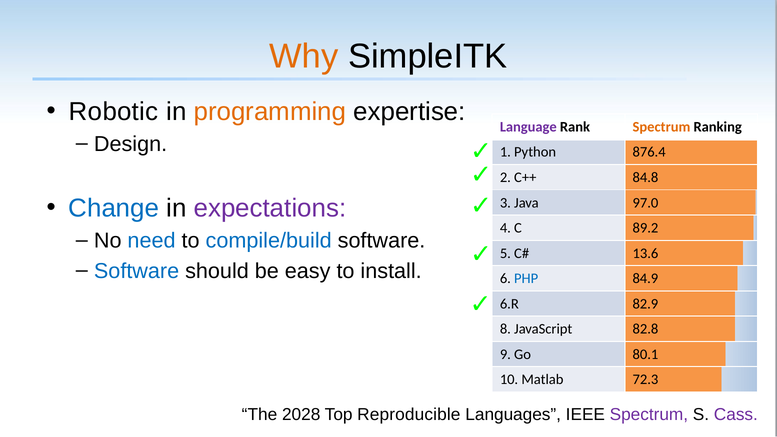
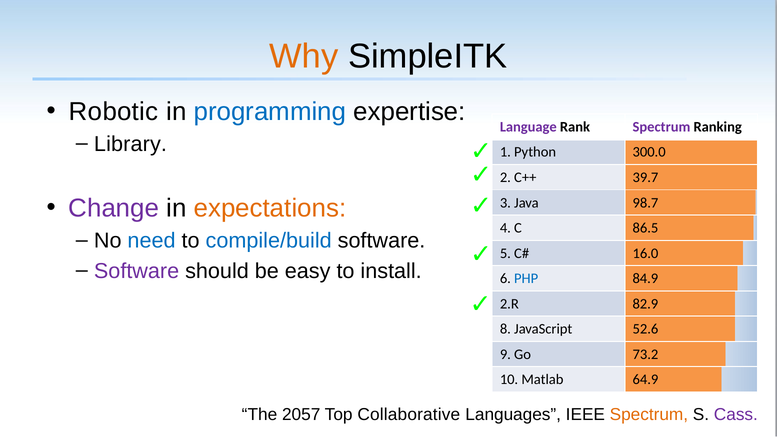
programming colour: orange -> blue (270, 112)
Spectrum colour: orange -> purple (662, 127)
Design: Design -> Library (130, 144)
876.4: 876.4 -> 300.0 (649, 152)
84.8: 84.8 -> 39.7 (645, 177)
Change colour: blue -> purple (114, 208)
expectations colour: purple -> orange (270, 208)
97.0: 97.0 -> 98.7 (645, 203)
89.2: 89.2 -> 86.5 (645, 228)
13.6: 13.6 -> 16.0 (645, 253)
Software colour: blue -> purple (137, 271)
6.R: 6.R -> 2.R (509, 304)
82.8: 82.8 -> 52.6 (645, 329)
80.1: 80.1 -> 73.2 (645, 354)
72.3: 72.3 -> 64.9 (645, 380)
2028: 2028 -> 2057 (301, 415)
Reproducible: Reproducible -> Collaborative (409, 415)
Spectrum colour: purple -> orange (649, 415)
